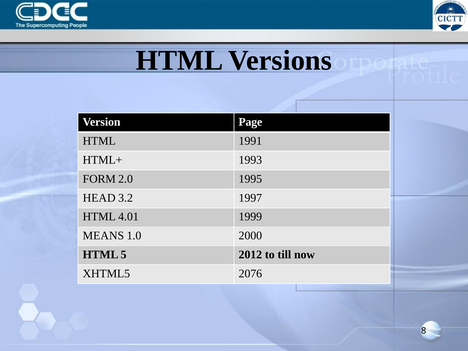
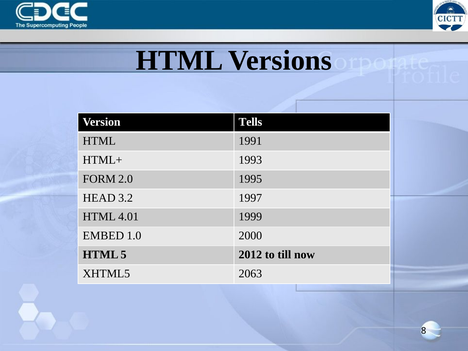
Page: Page -> Tells (250, 122)
MEANS: MEANS -> EMBED (103, 236)
2076: 2076 -> 2063 (250, 274)
